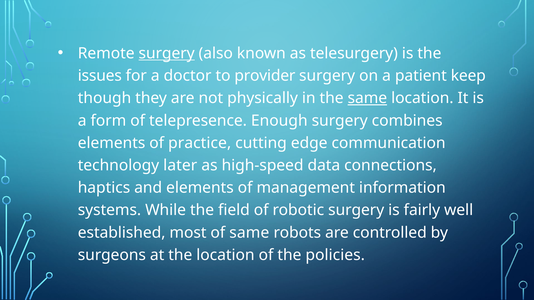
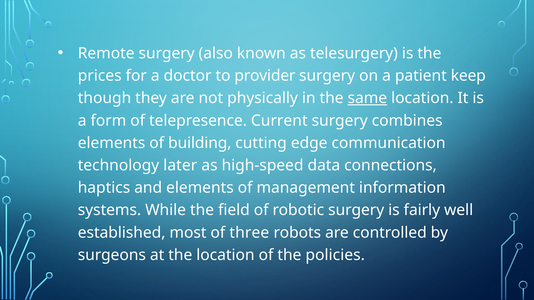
surgery underline: present -> none (167, 53)
issues: issues -> prices (100, 76)
Enough: Enough -> Current (279, 121)
practice: practice -> building (200, 143)
of same: same -> three (249, 233)
